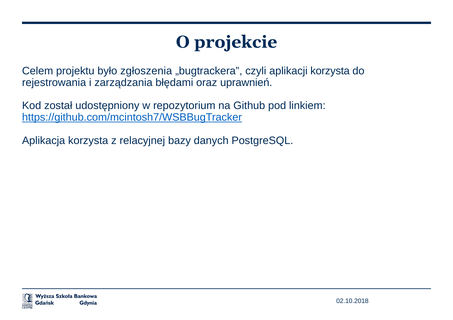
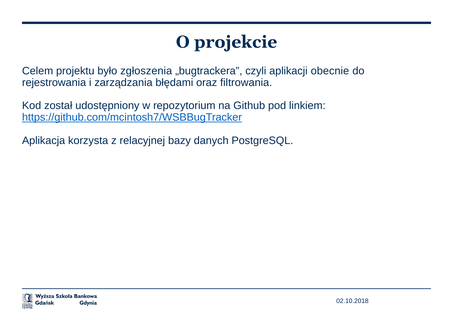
aplikacji korzysta: korzysta -> obecnie (330, 71)
uprawnień: uprawnień -> filtrowania (246, 83)
